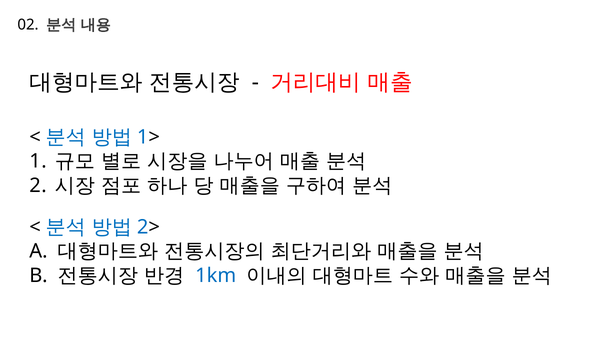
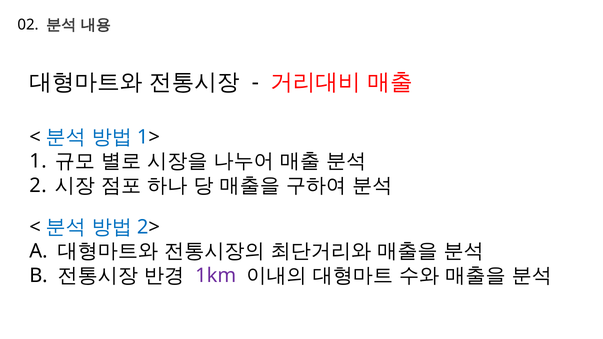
1km colour: blue -> purple (216, 276)
